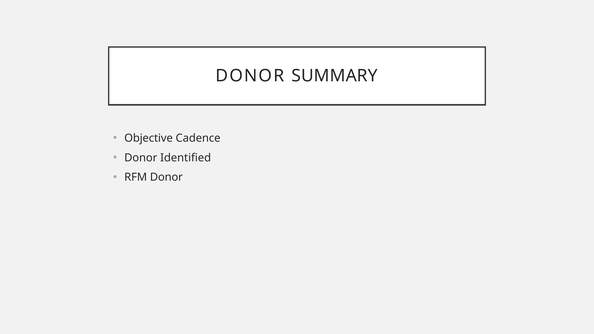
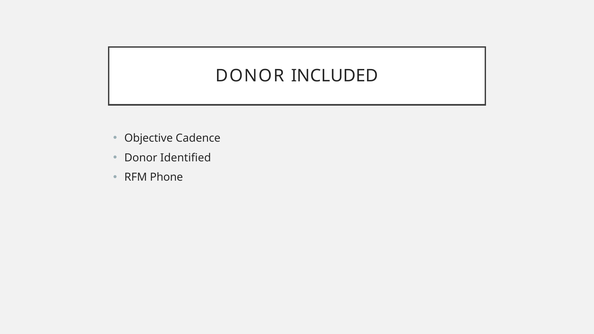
SUMMARY: SUMMARY -> INCLUDED (335, 76)
RFM Donor: Donor -> Phone (166, 177)
